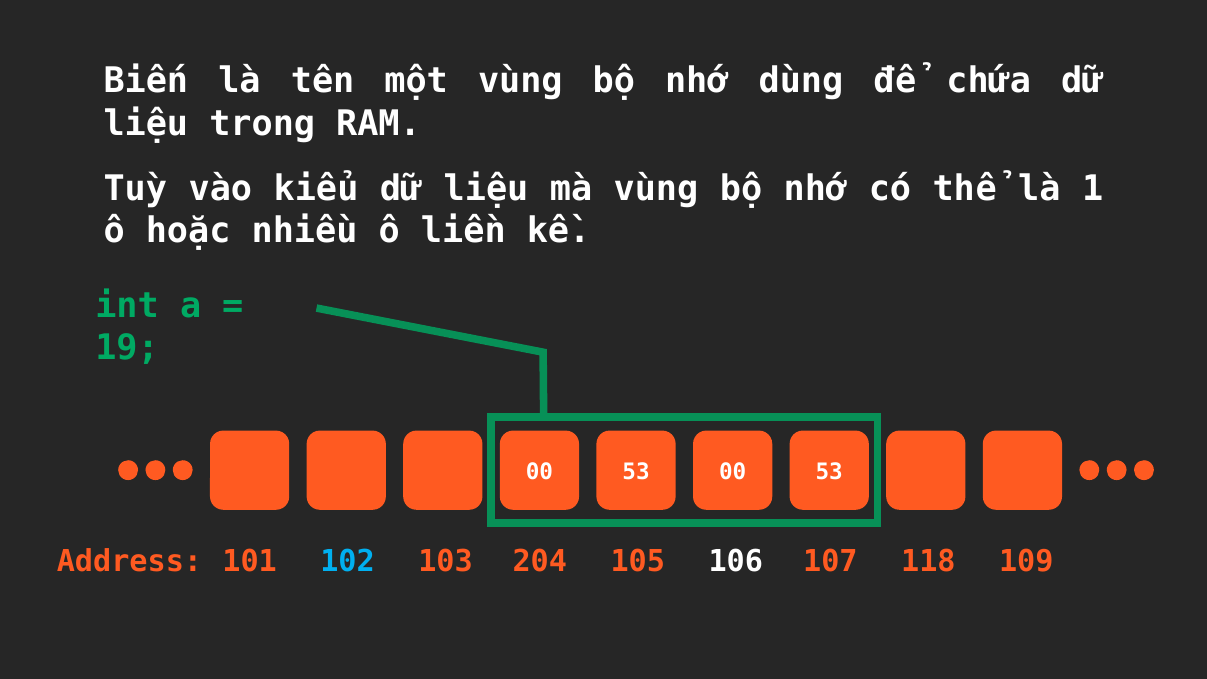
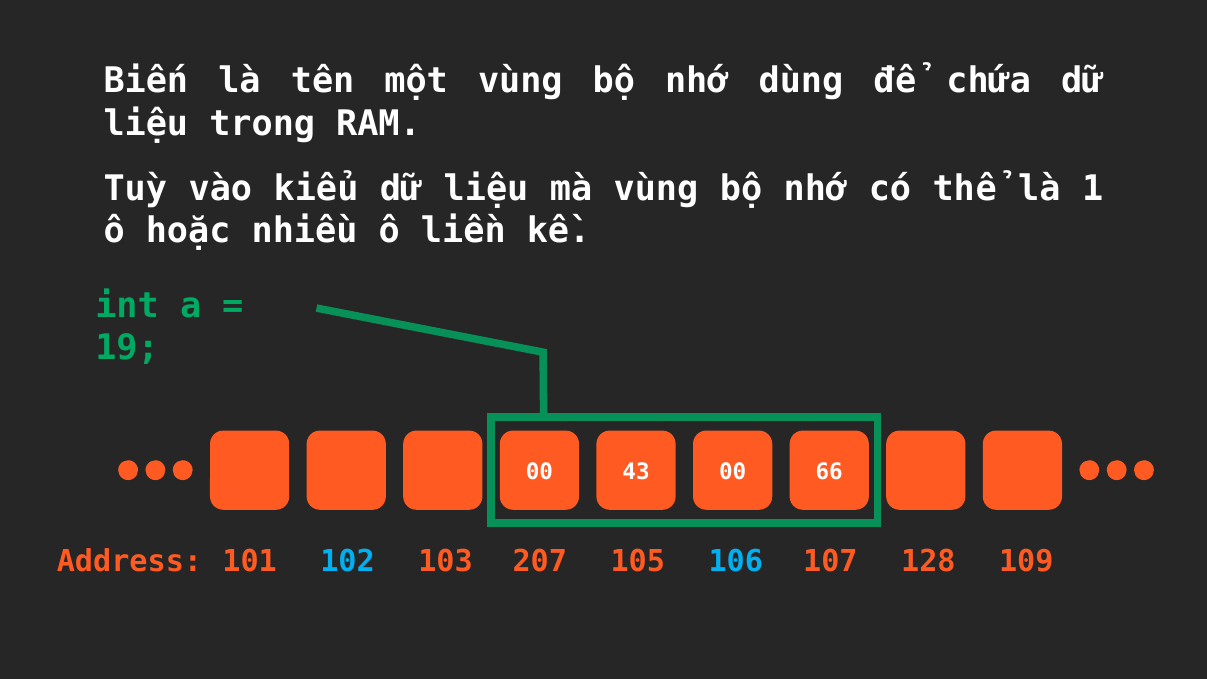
53: 53 -> 43 (636, 472)
53: 53 -> 66 (829, 472)
204: 204 -> 207 (540, 561)
106 colour: white -> light blue (736, 561)
118: 118 -> 128 (928, 561)
